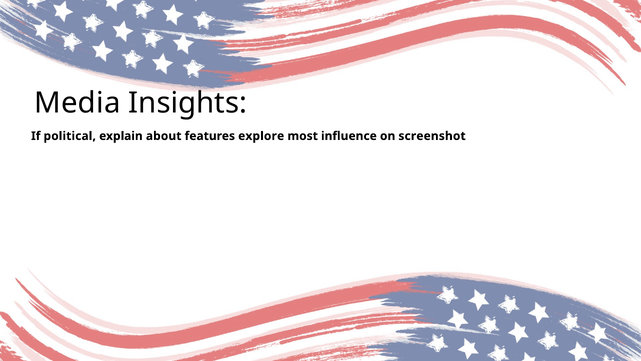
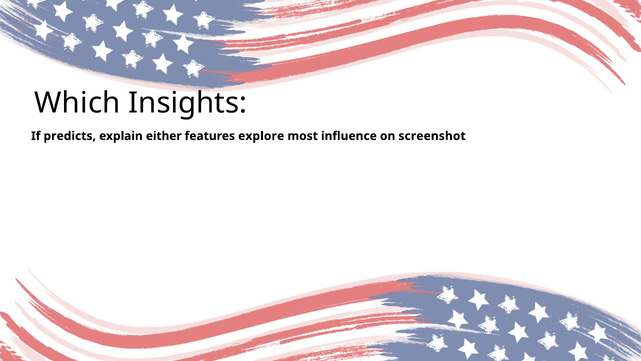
Media: Media -> Which (77, 103)
political: political -> predicts (70, 136)
about: about -> either (164, 136)
